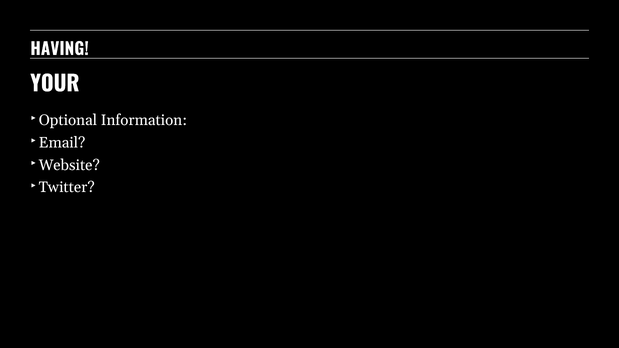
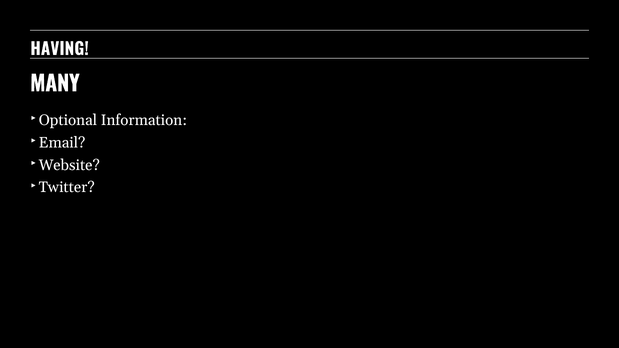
YOUR: YOUR -> MANY (55, 84)
